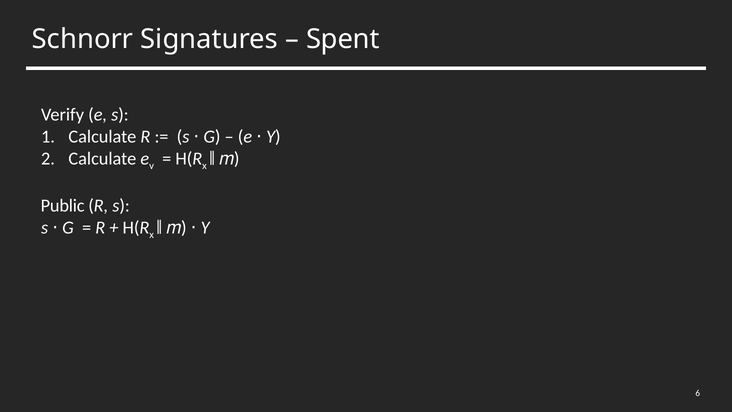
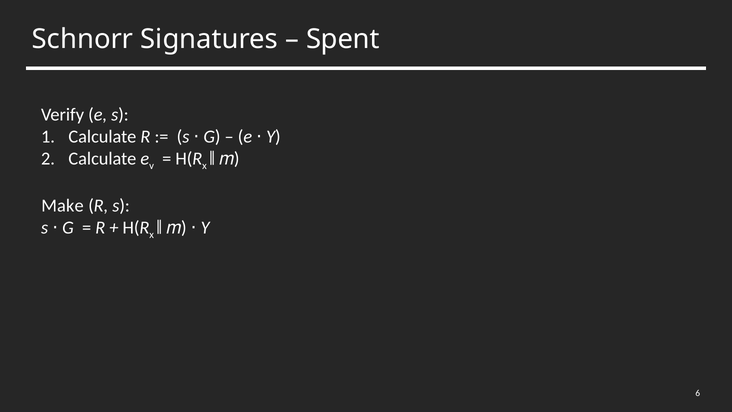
Public: Public -> Make (62, 206)
